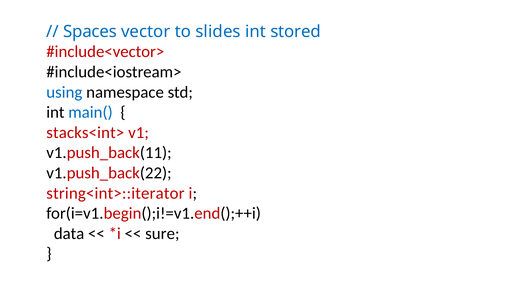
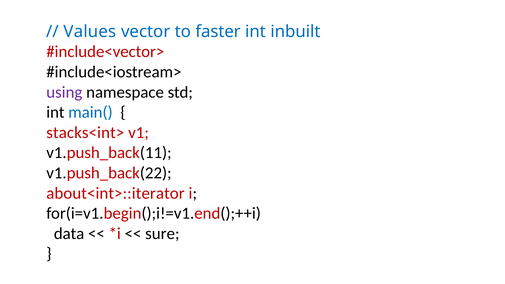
Spaces: Spaces -> Values (90, 32)
slides: slides -> faster (218, 32)
stored: stored -> inbuilt (296, 32)
using colour: blue -> purple (64, 92)
string<int>::iterator: string<int>::iterator -> about<int>::iterator (115, 193)
